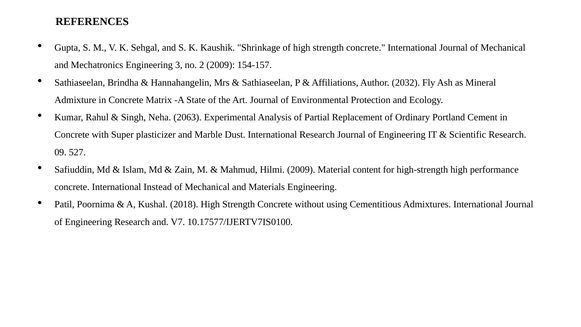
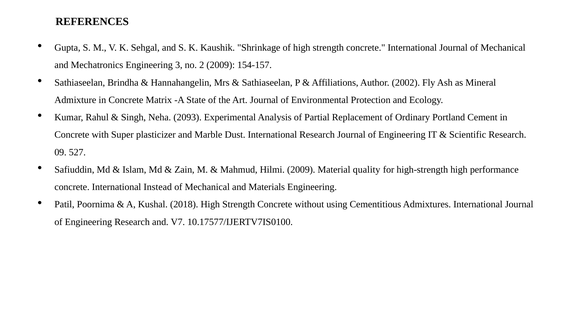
2032: 2032 -> 2002 (406, 82)
2063: 2063 -> 2093 (188, 117)
content: content -> quality (367, 170)
